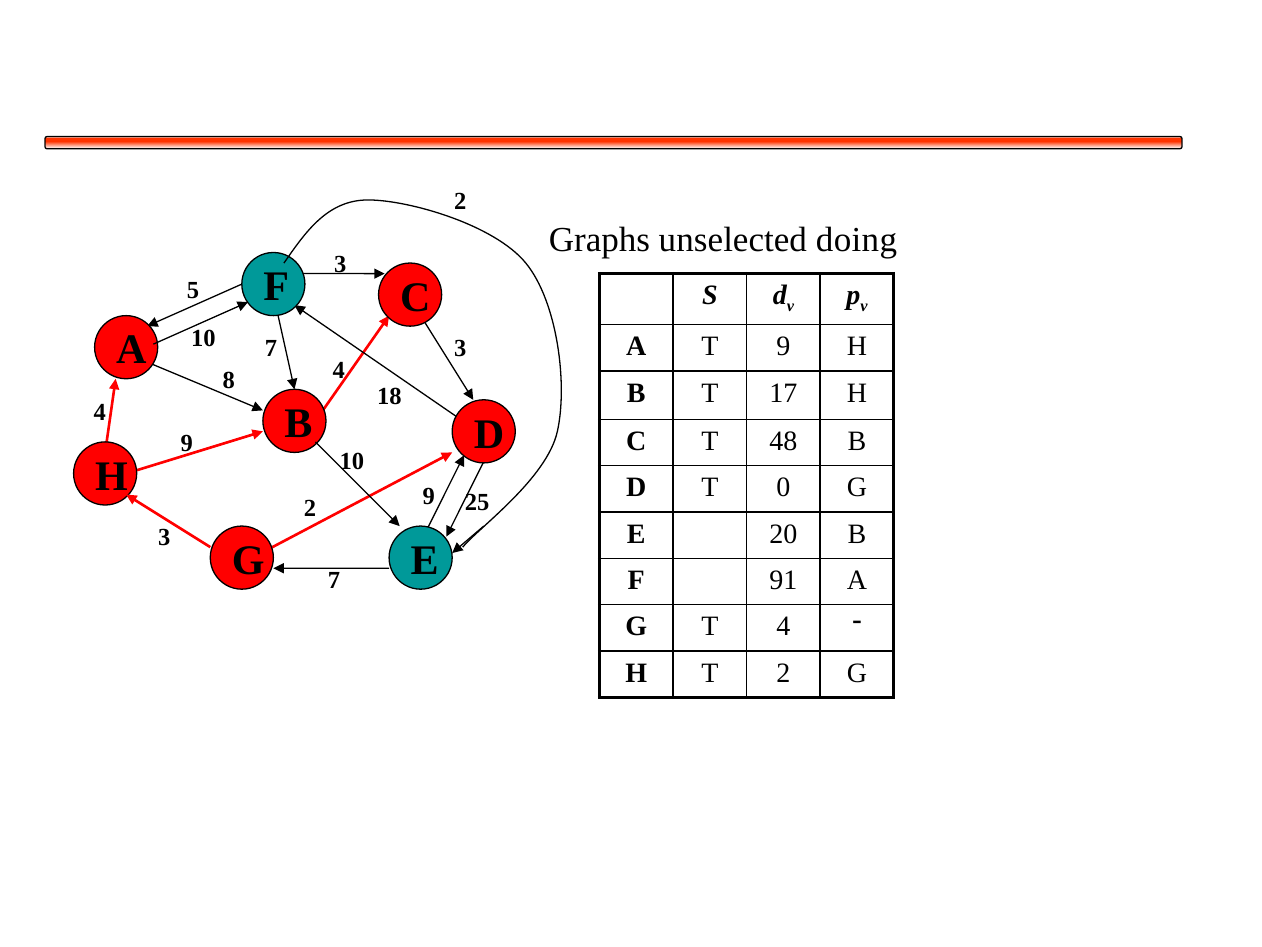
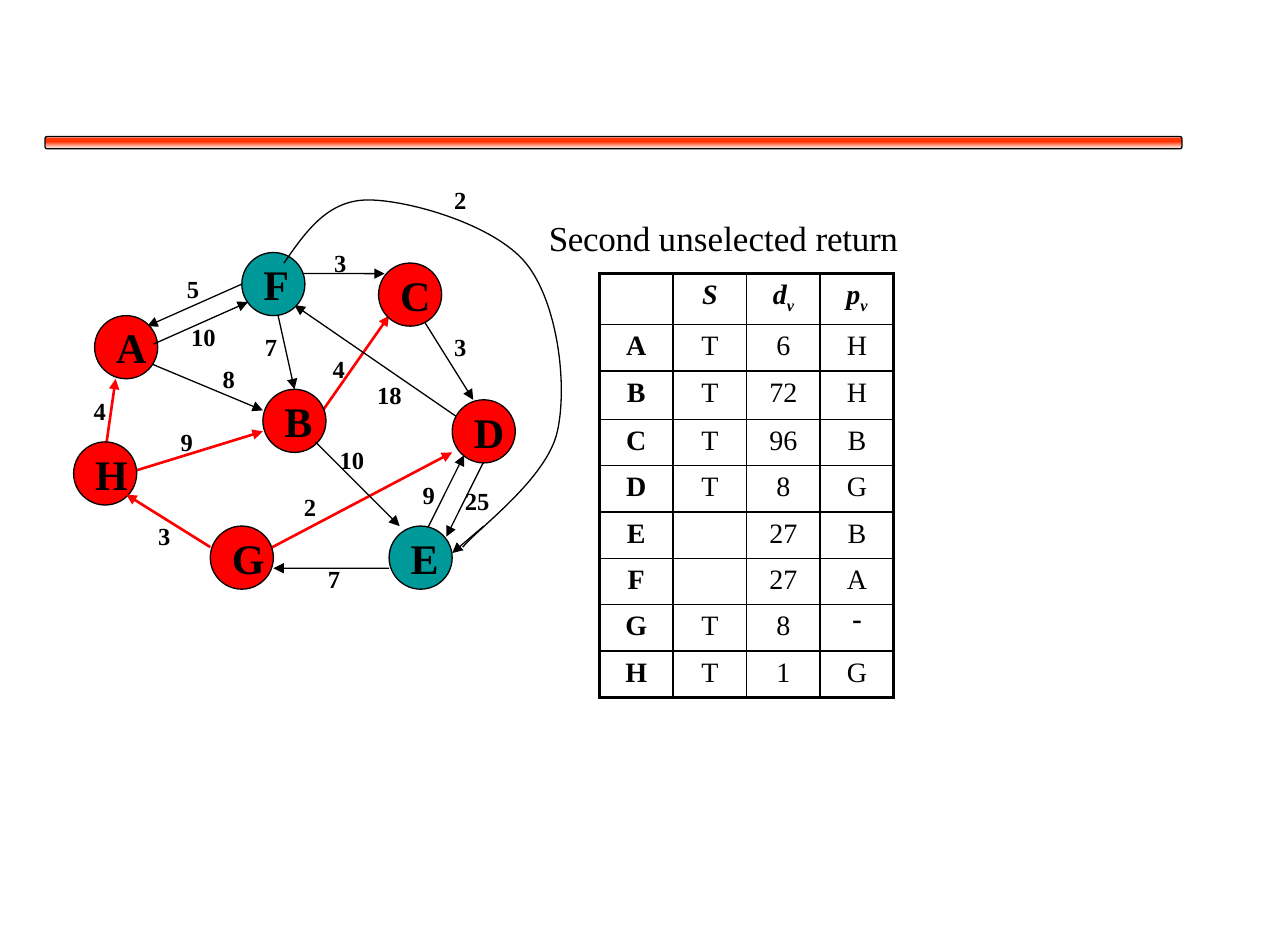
Graphs: Graphs -> Second (600, 240)
doing: doing -> return (857, 240)
T 9: 9 -> 6 (783, 346)
17: 17 -> 72 (783, 393)
48: 48 -> 96 (783, 441)
D T 0: 0 -> 8 (783, 487)
E 20: 20 -> 27 (783, 534)
F 91: 91 -> 27 (783, 580)
G T 4: 4 -> 8 (783, 626)
T 2: 2 -> 1 (783, 673)
